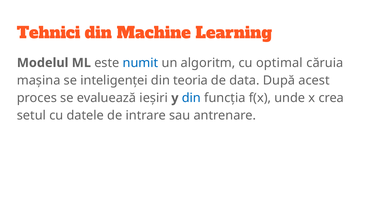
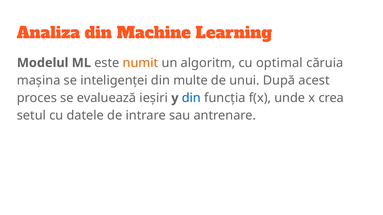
Tehnici: Tehnici -> Analiza (49, 33)
numit colour: blue -> orange (141, 63)
teoria: teoria -> multe (191, 81)
data: data -> unui (244, 81)
